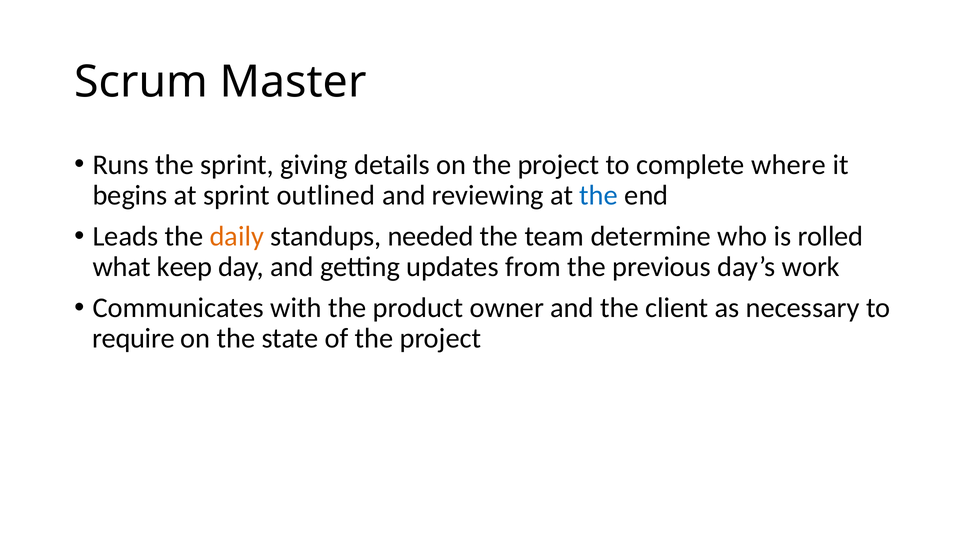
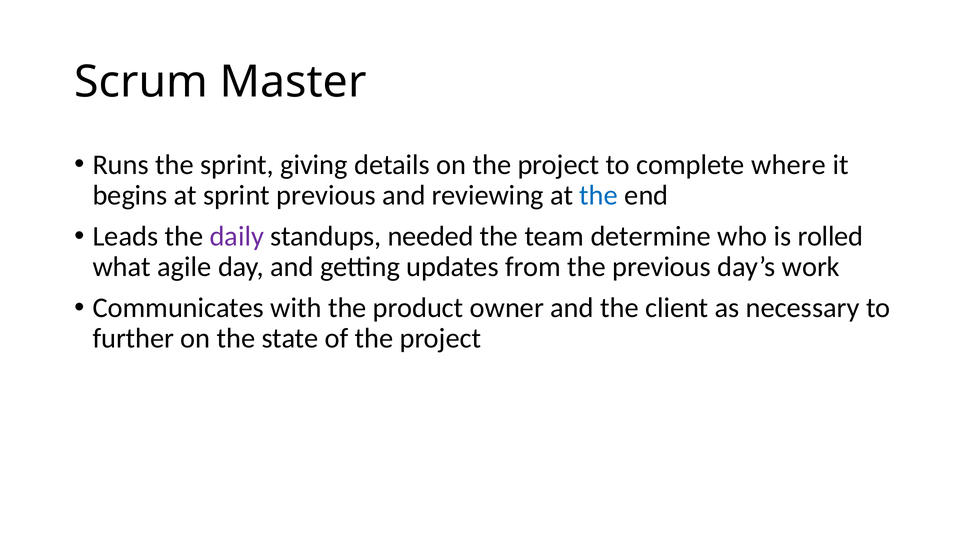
sprint outlined: outlined -> previous (326, 196)
daily colour: orange -> purple (237, 236)
keep: keep -> agile (184, 267)
require: require -> further (133, 339)
